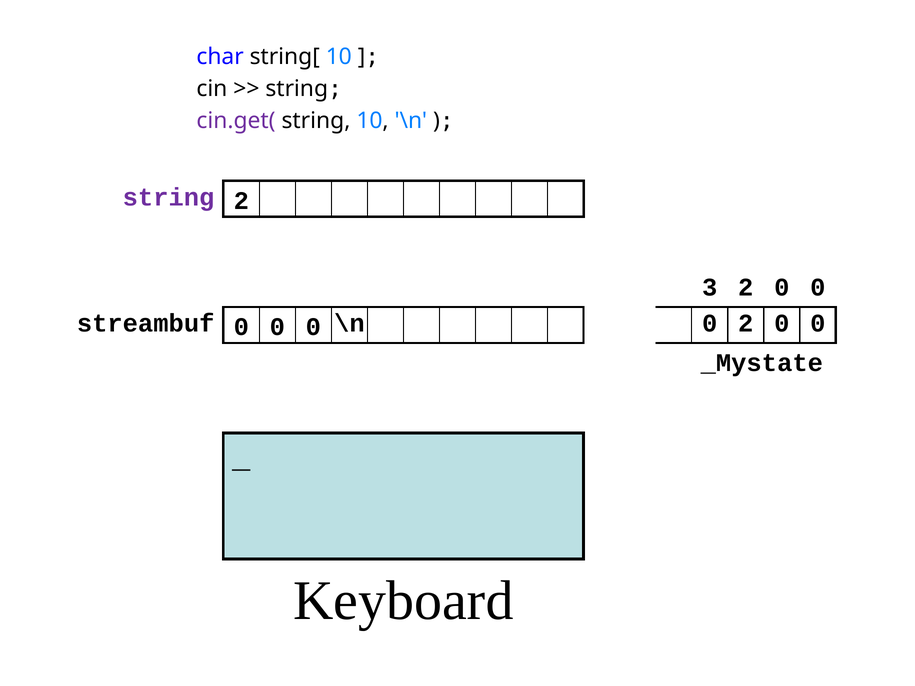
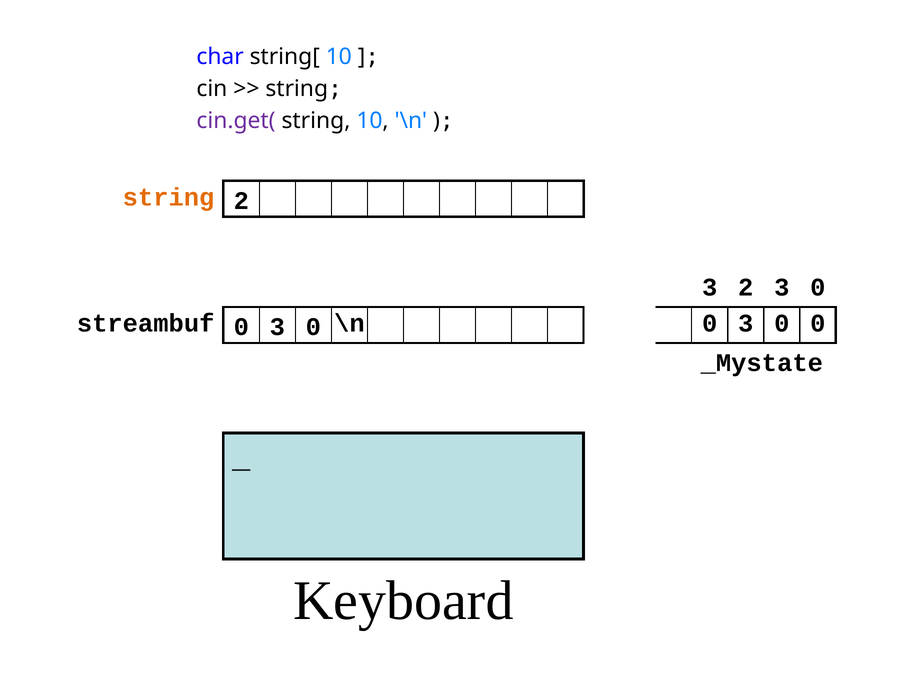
string colour: purple -> orange (169, 197)
3 2 0: 0 -> 3 (782, 287)
2: 2 -> 3 (746, 323)
0: 0 -> 3 (277, 327)
